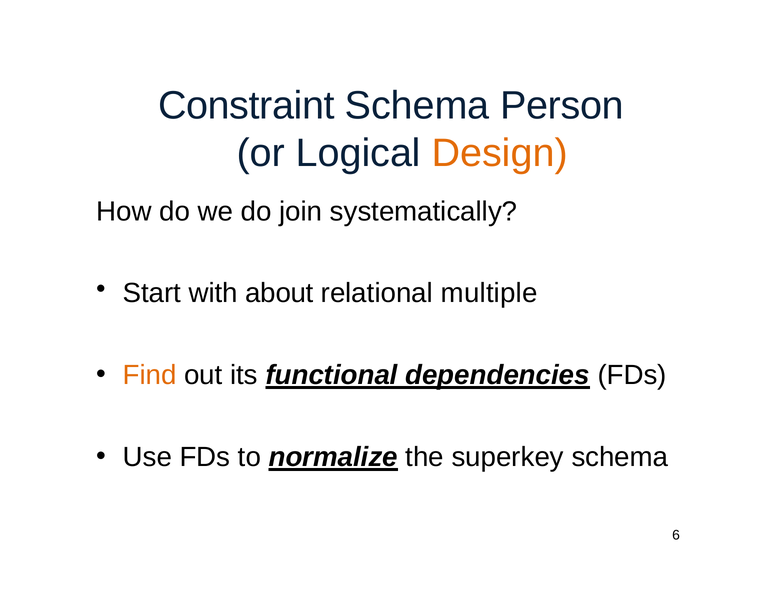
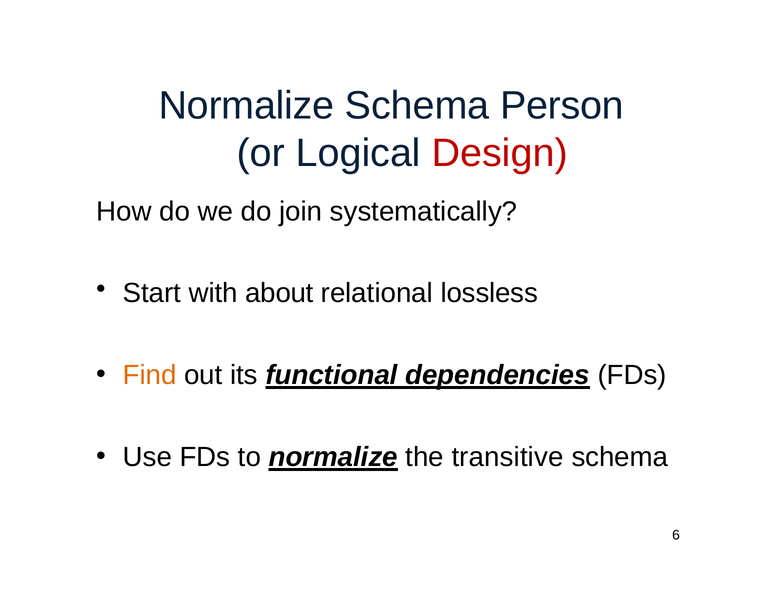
Constraint: Constraint -> Normalize (246, 106)
Design colour: orange -> red (500, 153)
multiple: multiple -> lossless (489, 293)
superkey: superkey -> transitive (508, 457)
